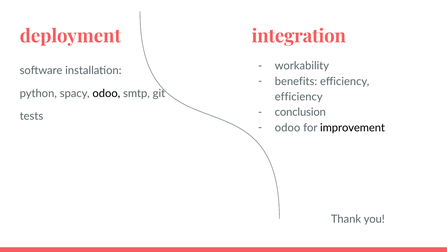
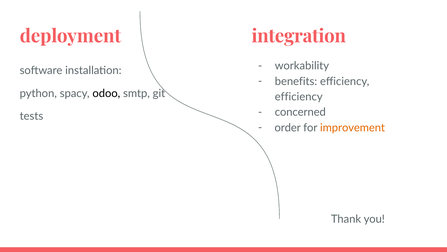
conclusion: conclusion -> concerned (300, 112)
odoo: odoo -> order (288, 127)
improvement colour: black -> orange (353, 127)
